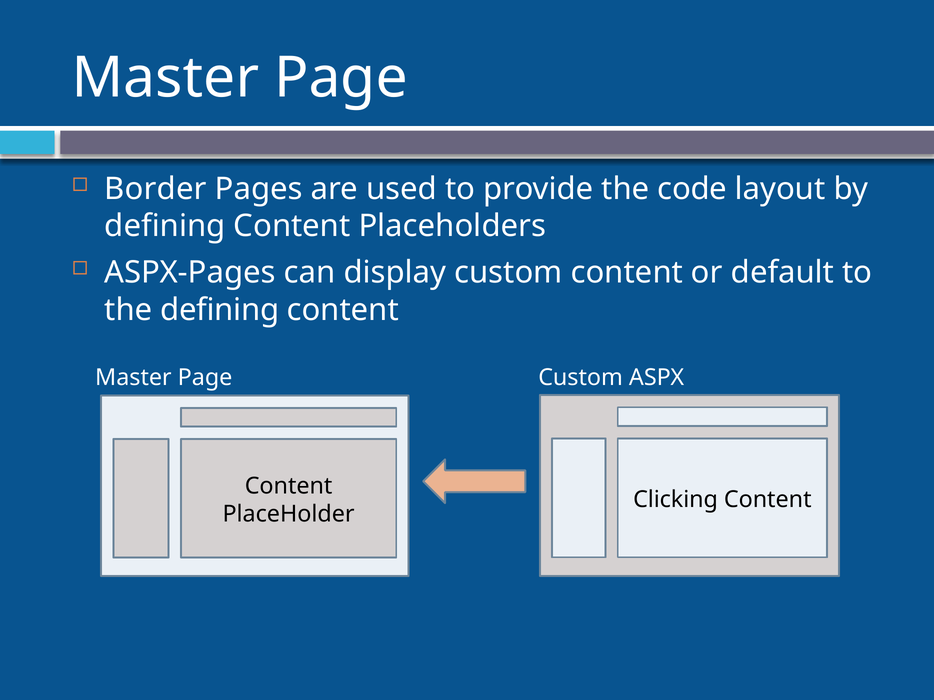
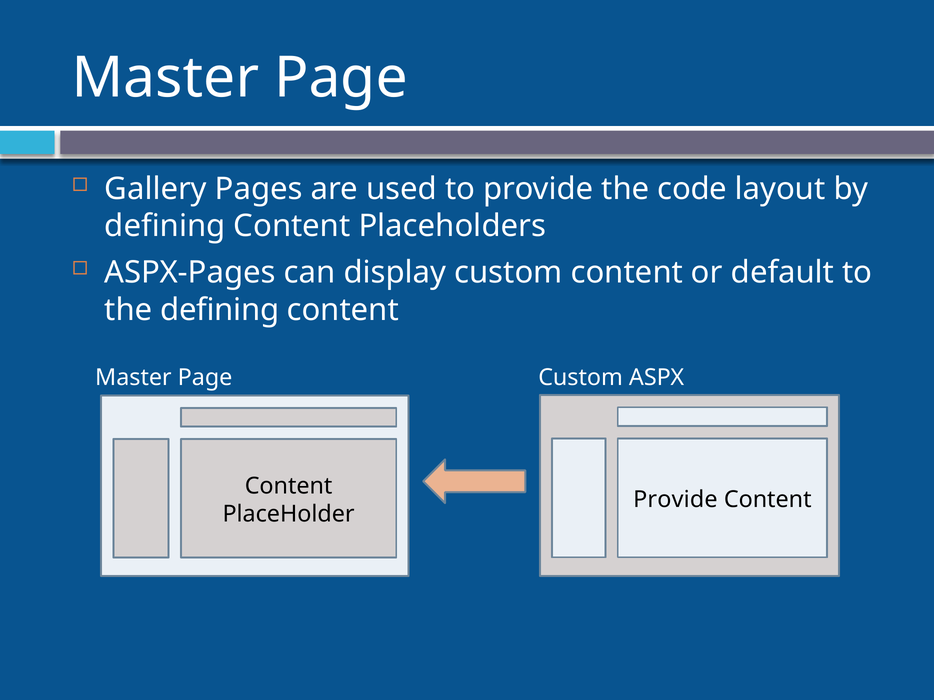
Border: Border -> Gallery (156, 189)
Clicking: Clicking -> Provide (675, 500)
